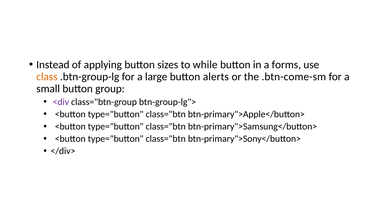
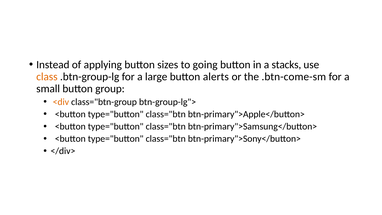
while: while -> going (205, 65)
forms: forms -> stacks (286, 65)
<div colour: purple -> orange (61, 102)
